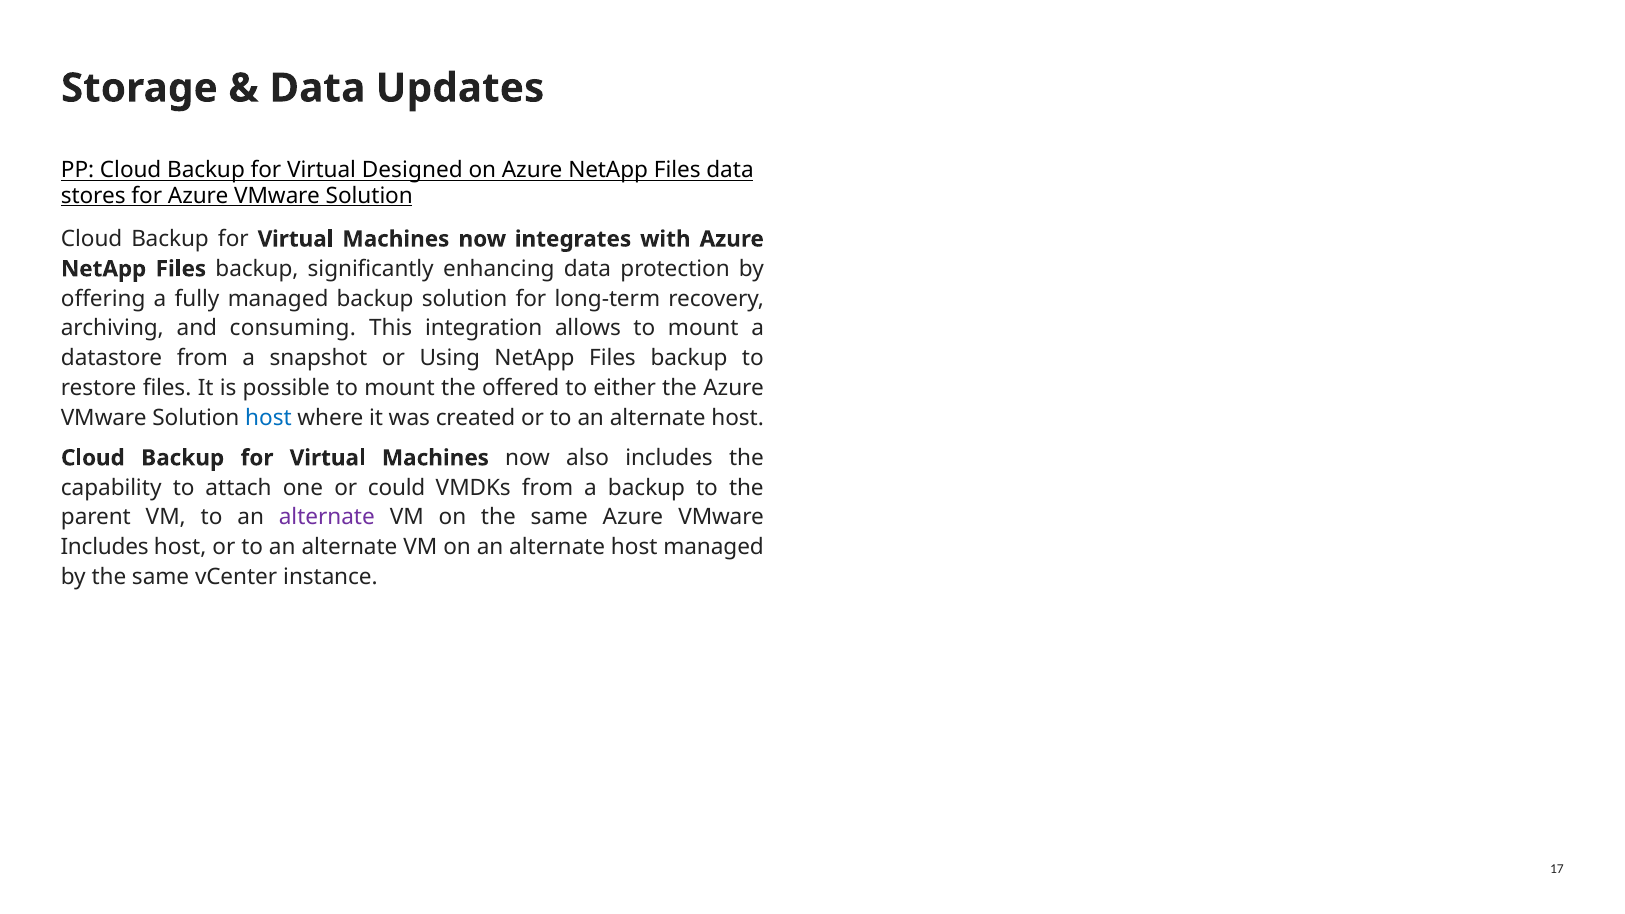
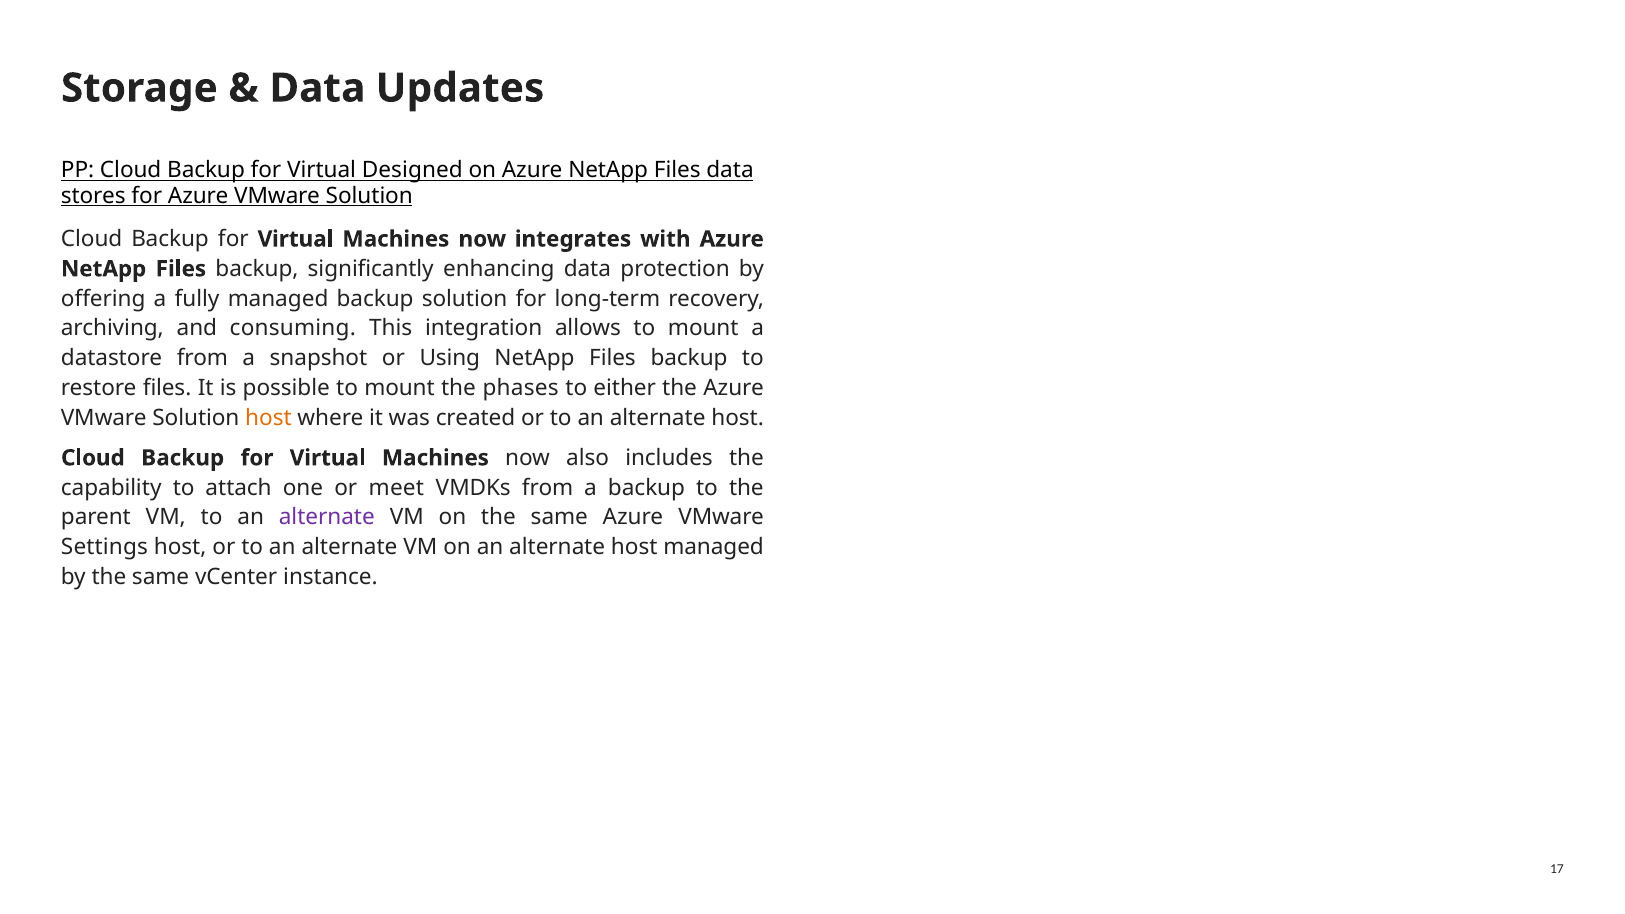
offered: offered -> phases (521, 388)
host colour: blue -> orange (268, 418)
could: could -> meet (396, 488)
Includes: Includes -> Settings (104, 547)
